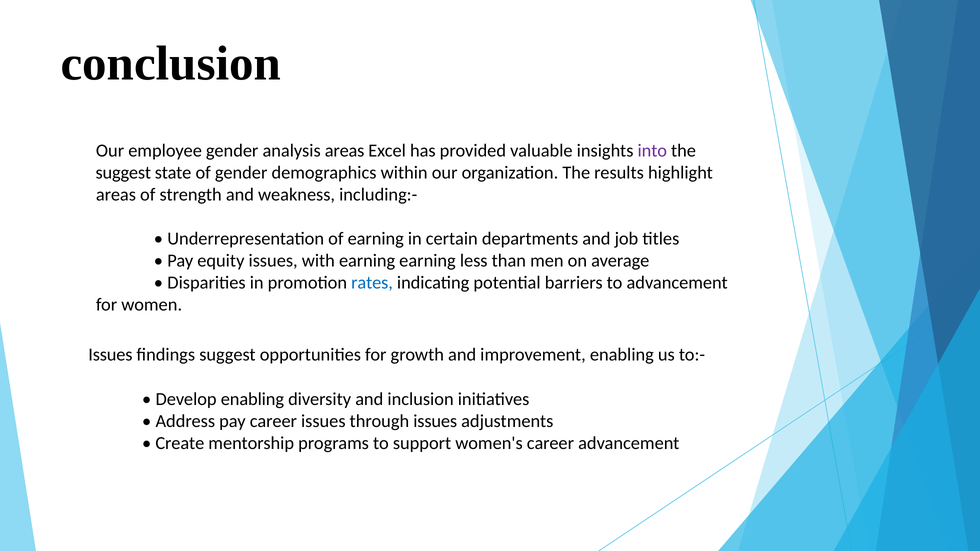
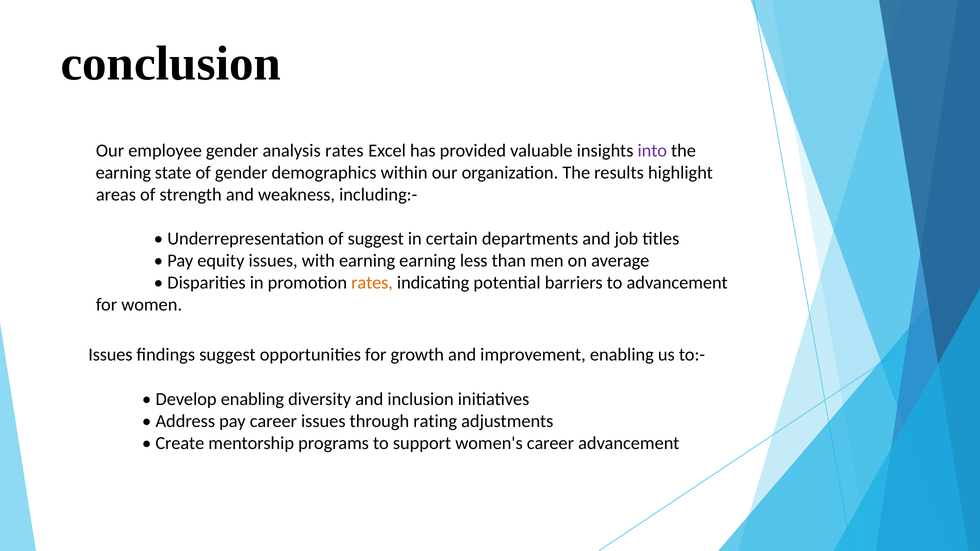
analysis areas: areas -> rates (344, 151)
suggest: suggest -> earning (123, 173)
of earning: earning -> suggest (376, 239)
rates colour: blue -> orange (372, 283)
through issues: issues -> rating (435, 421)
